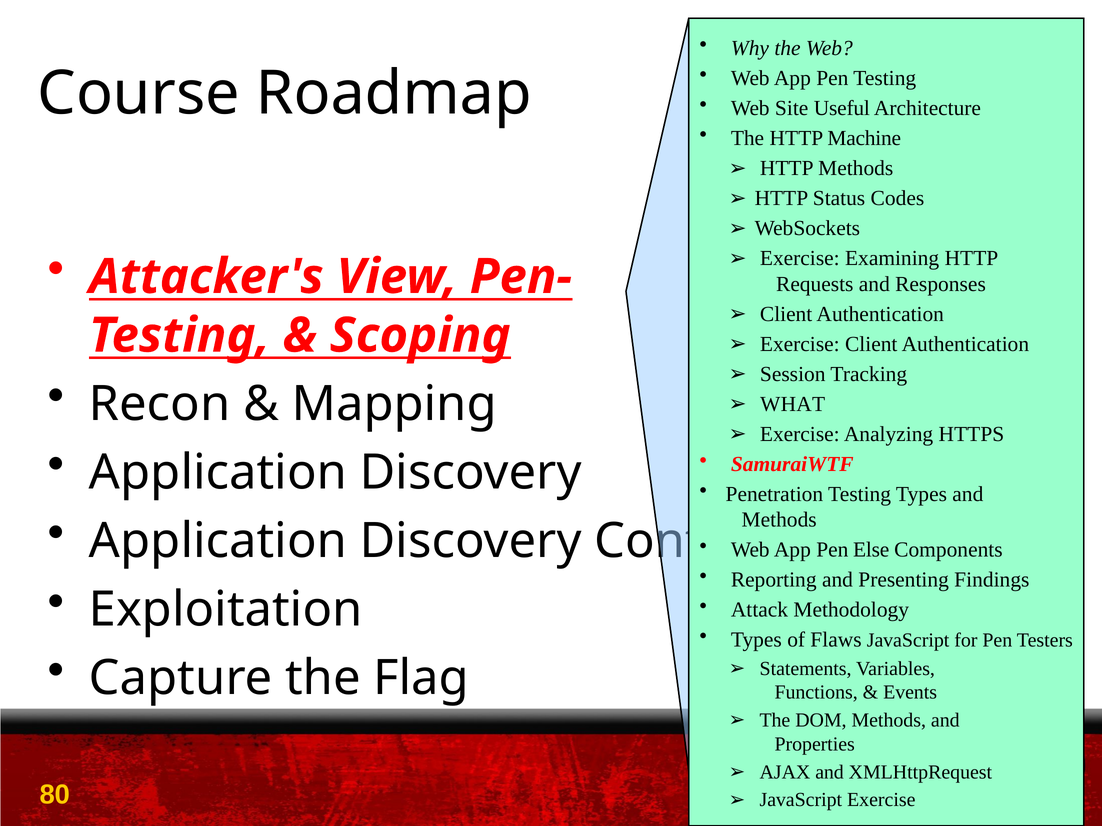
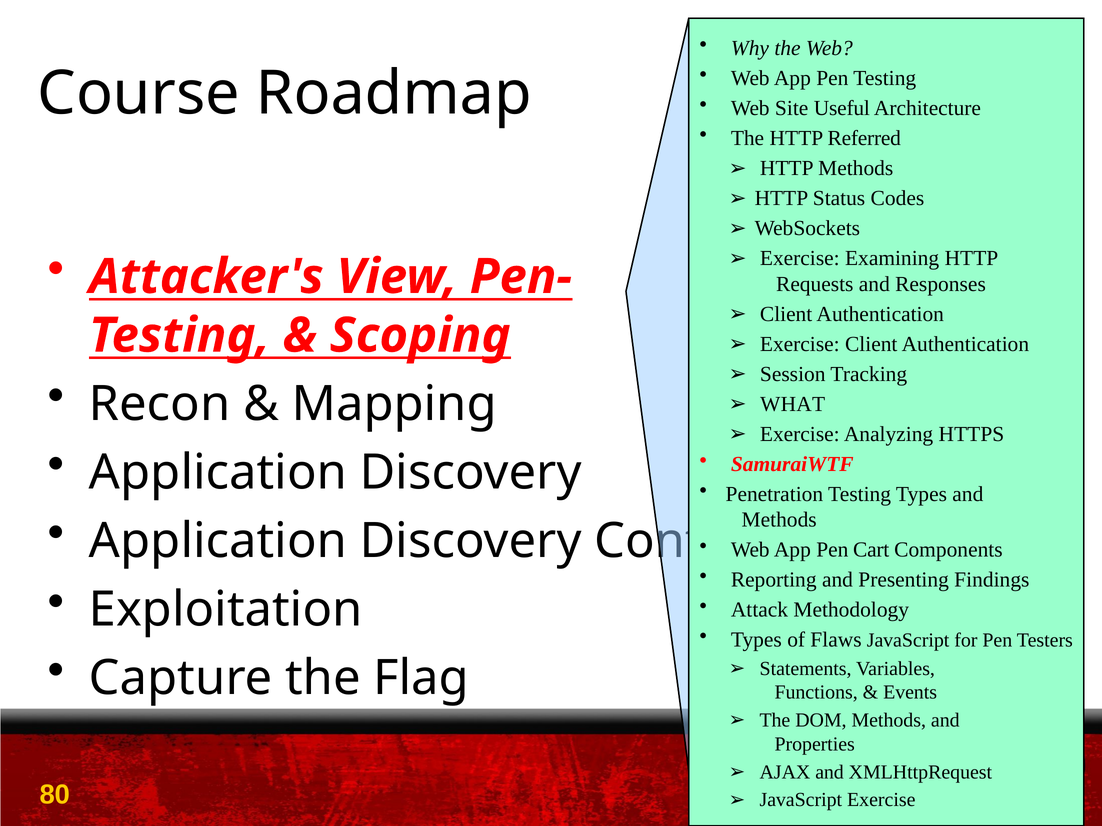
Machine: Machine -> Referred (864, 138)
Else: Else -> Cart (871, 550)
